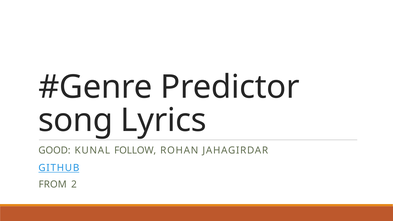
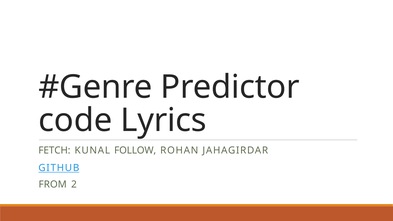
song: song -> code (75, 120)
GOOD: GOOD -> FETCH (54, 150)
